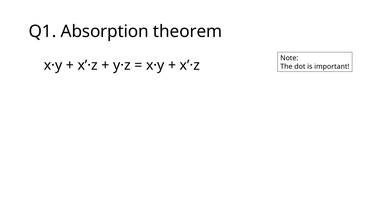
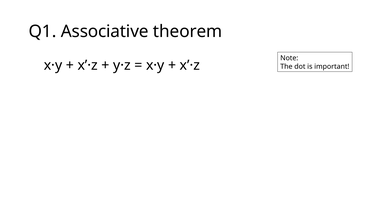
Absorption: Absorption -> Associative (105, 32)
